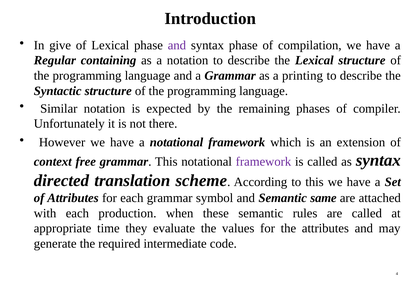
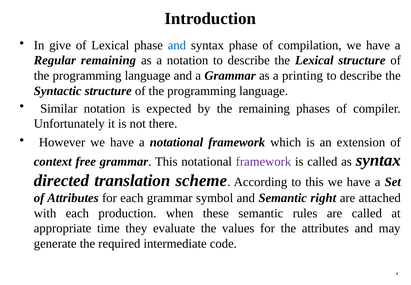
and colour: purple -> blue (177, 45)
Regular containing: containing -> remaining (108, 60)
same: same -> right (323, 198)
